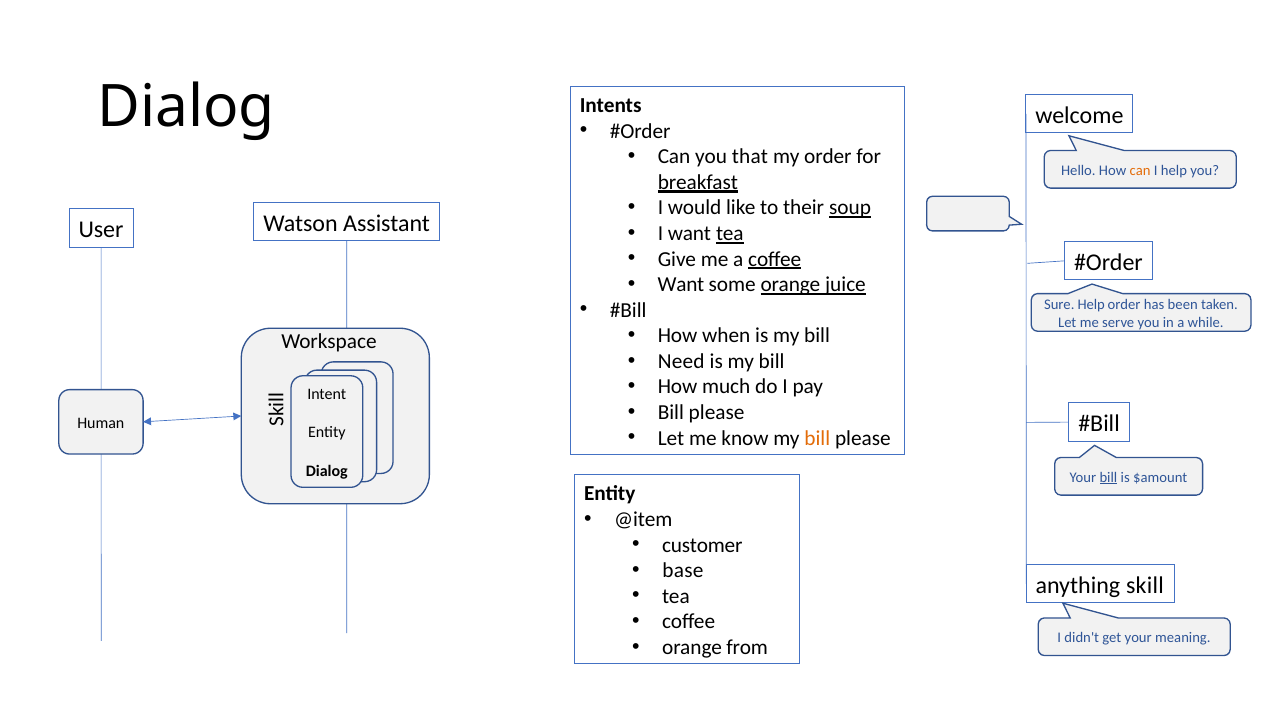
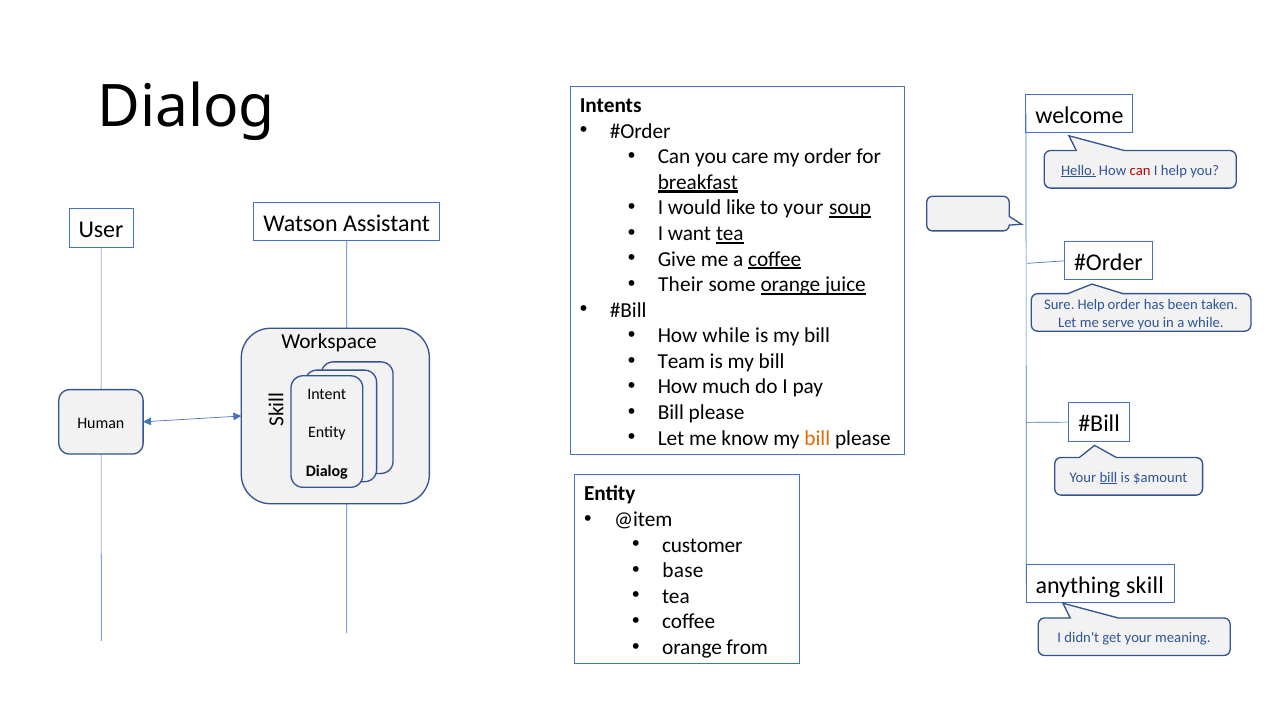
that: that -> care (750, 157)
Hello underline: none -> present (1078, 170)
can colour: orange -> red (1140, 170)
to their: their -> your (803, 208)
Want: Want -> Their (681, 285)
How when: when -> while (726, 336)
Need: Need -> Team (681, 361)
